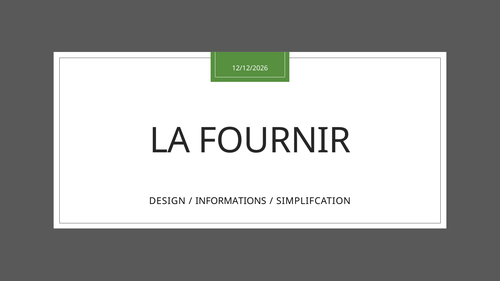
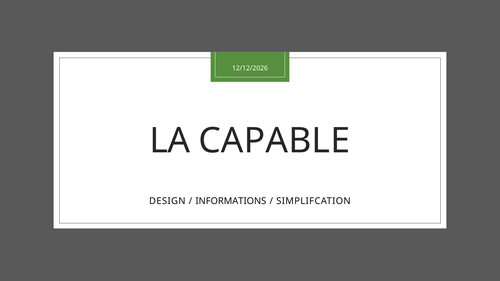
FOURNIR: FOURNIR -> CAPABLE (274, 141)
